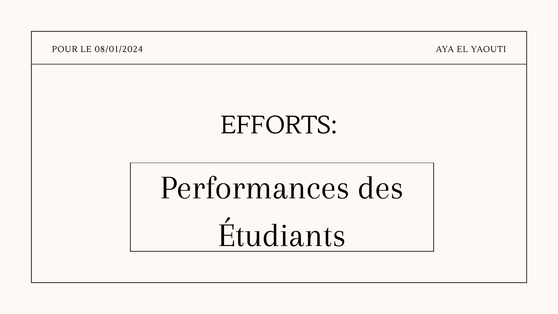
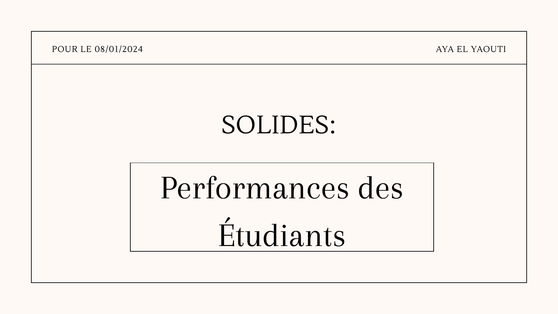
EFFORTS: EFFORTS -> SOLIDES (279, 125)
